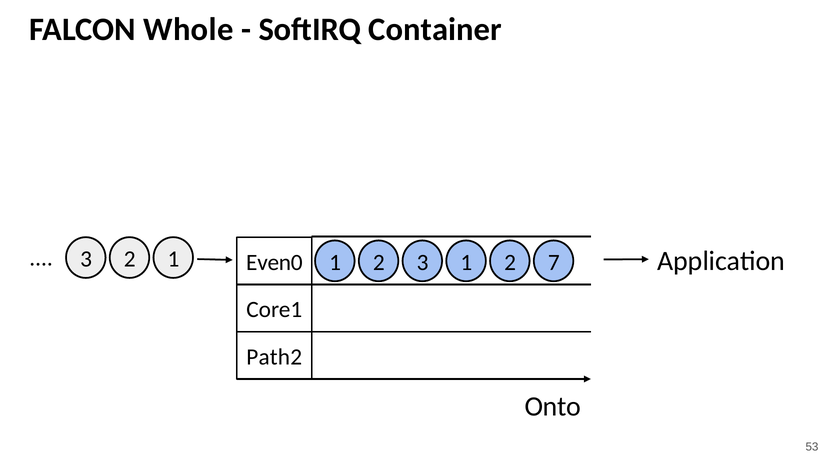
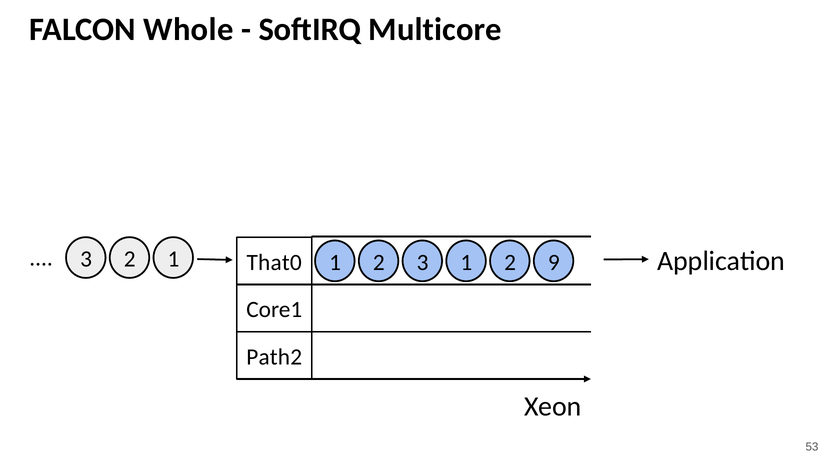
Container: Container -> Multicore (435, 29)
Even0: Even0 -> That0 (274, 262)
7: 7 -> 9 (554, 262)
Onto: Onto -> Xeon (553, 406)
